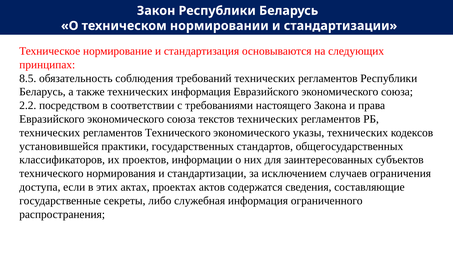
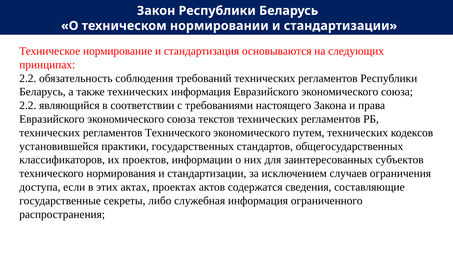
8.5: 8.5 -> 2.2 (28, 78)
посредством: посредством -> являющийся (69, 105)
указы: указы -> путем (309, 133)
